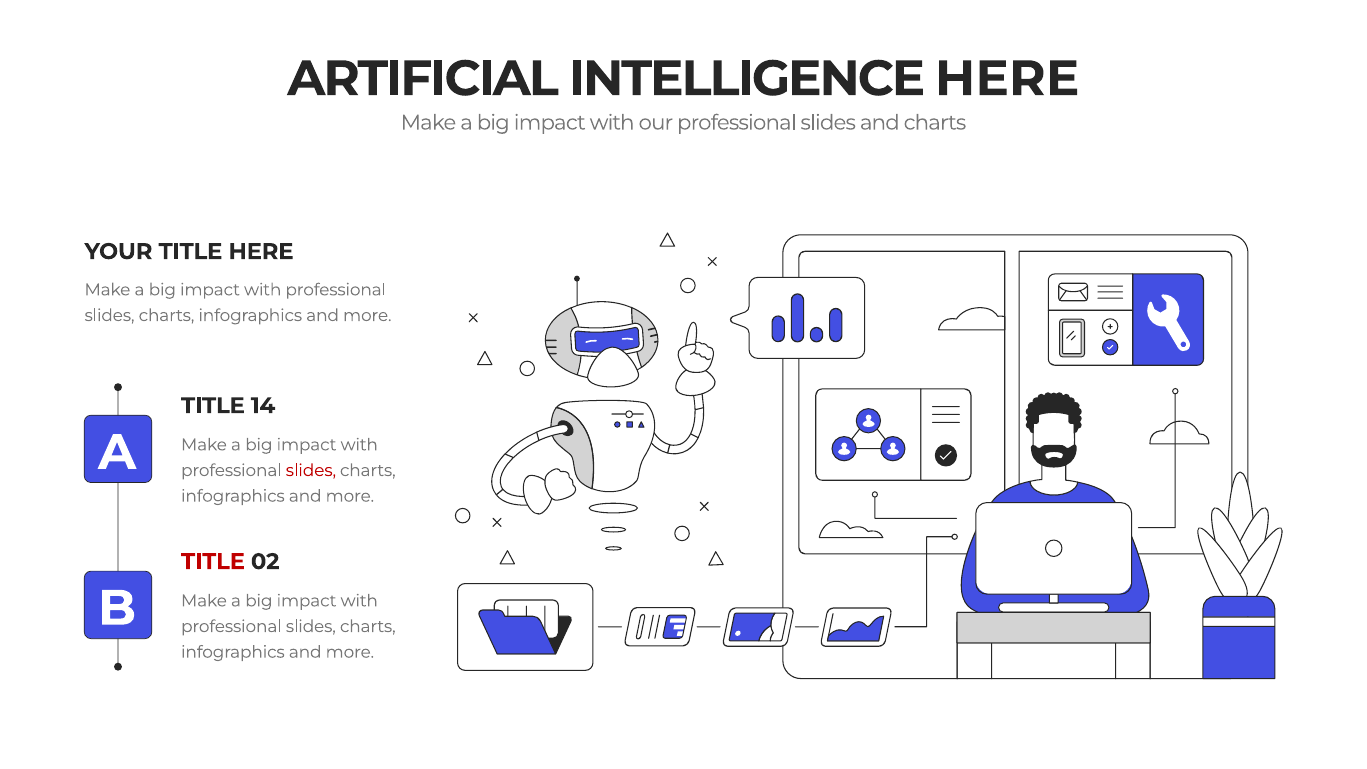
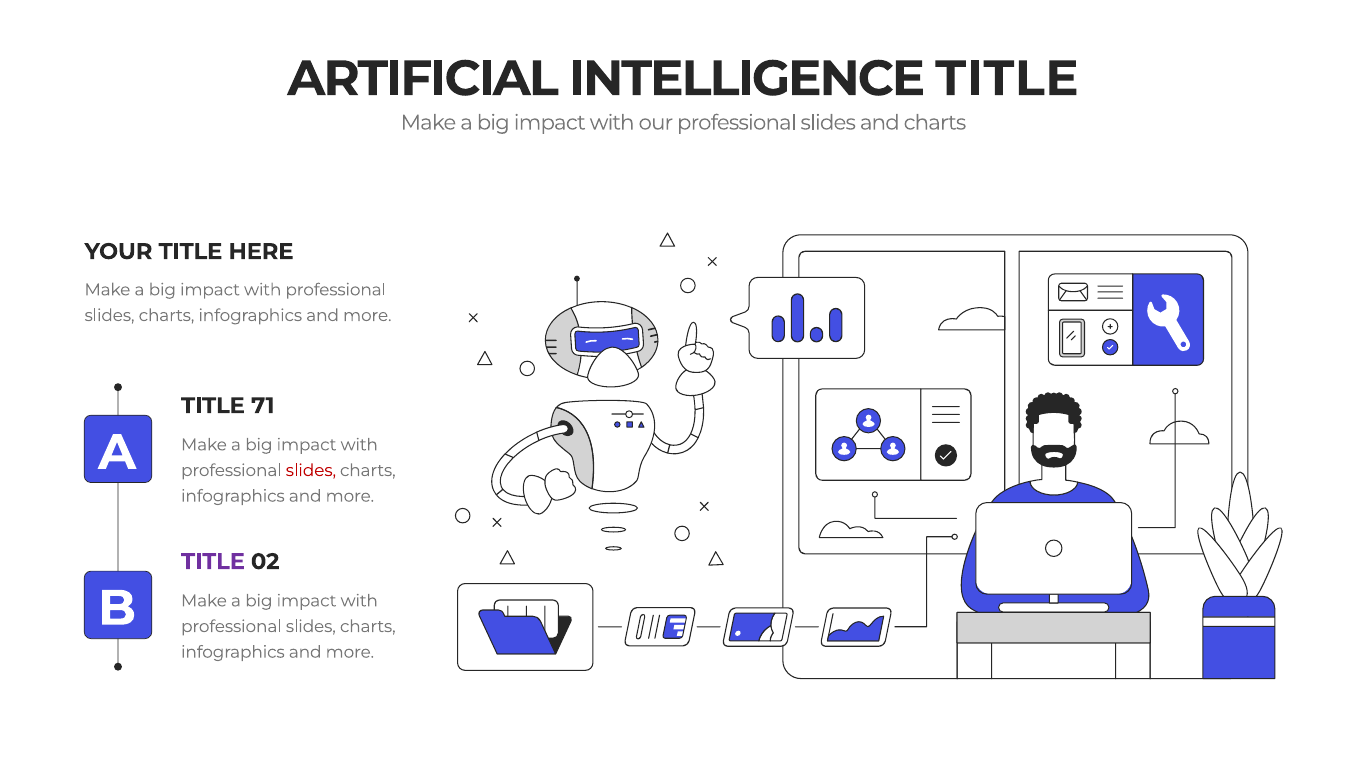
INTELLIGENCE HERE: HERE -> TITLE (1007, 79)
14: 14 -> 71 (263, 406)
TITLE colour: red -> purple (213, 562)
